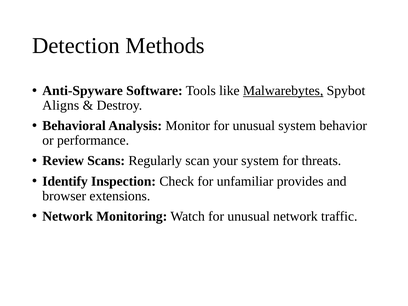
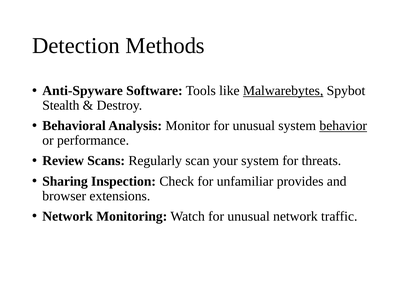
Aligns: Aligns -> Stealth (61, 105)
behavior underline: none -> present (343, 126)
Identify: Identify -> Sharing (65, 181)
